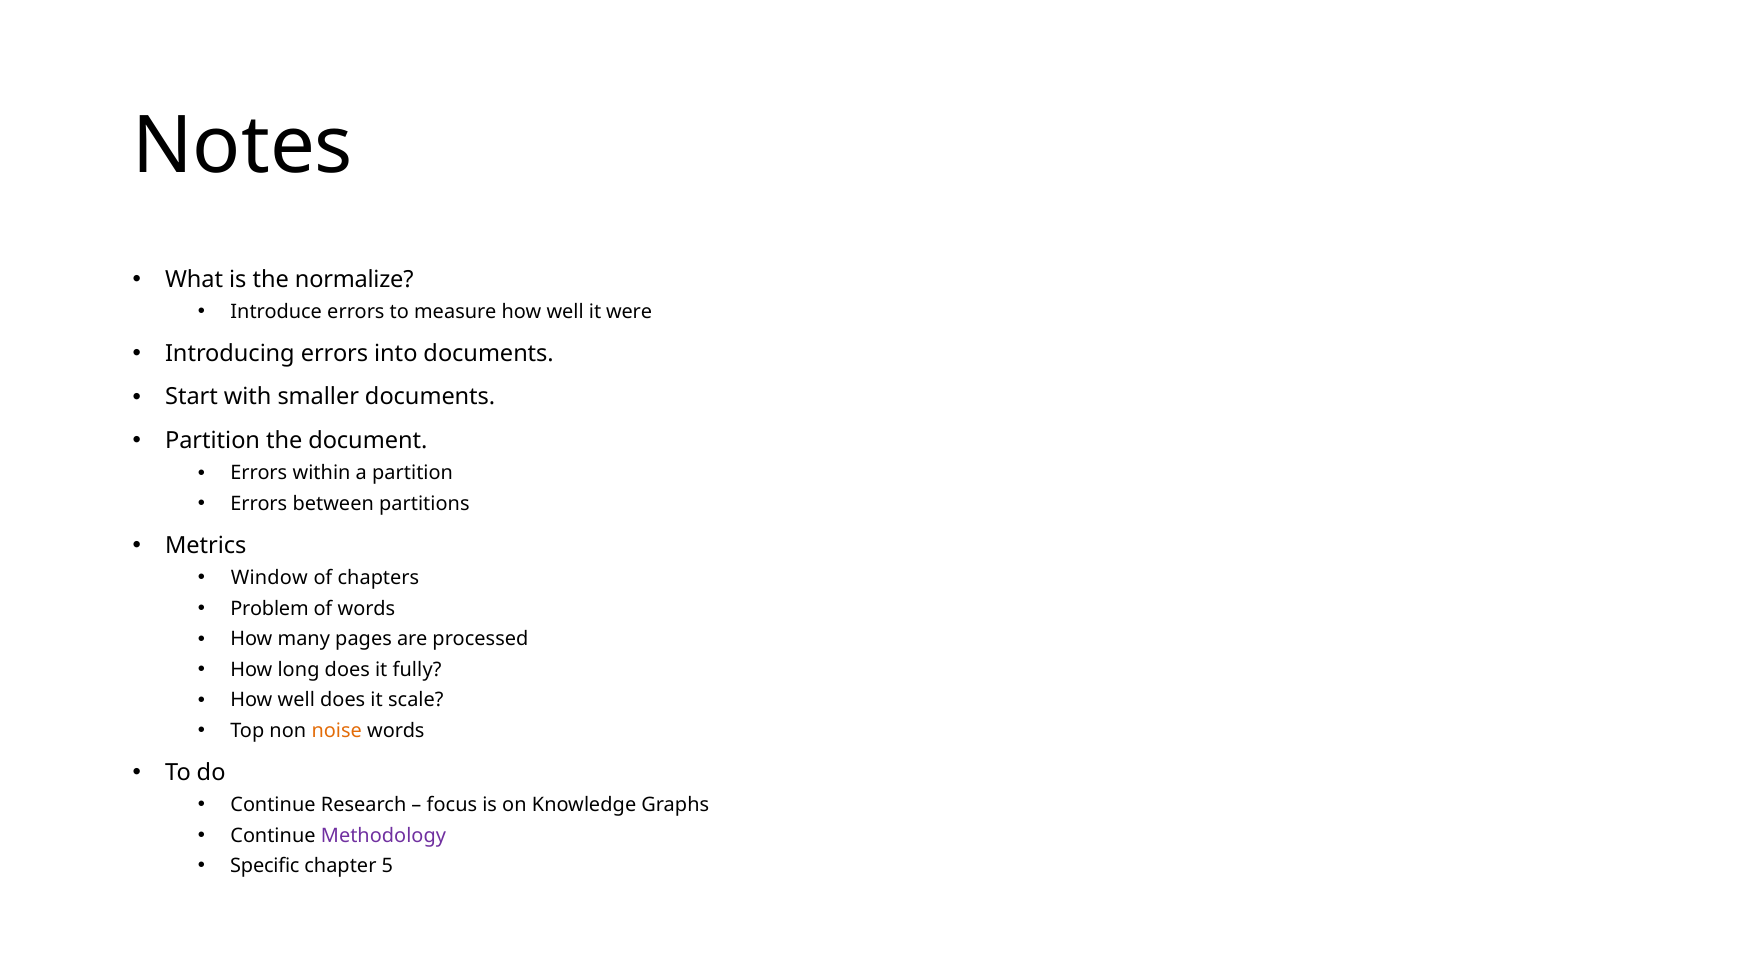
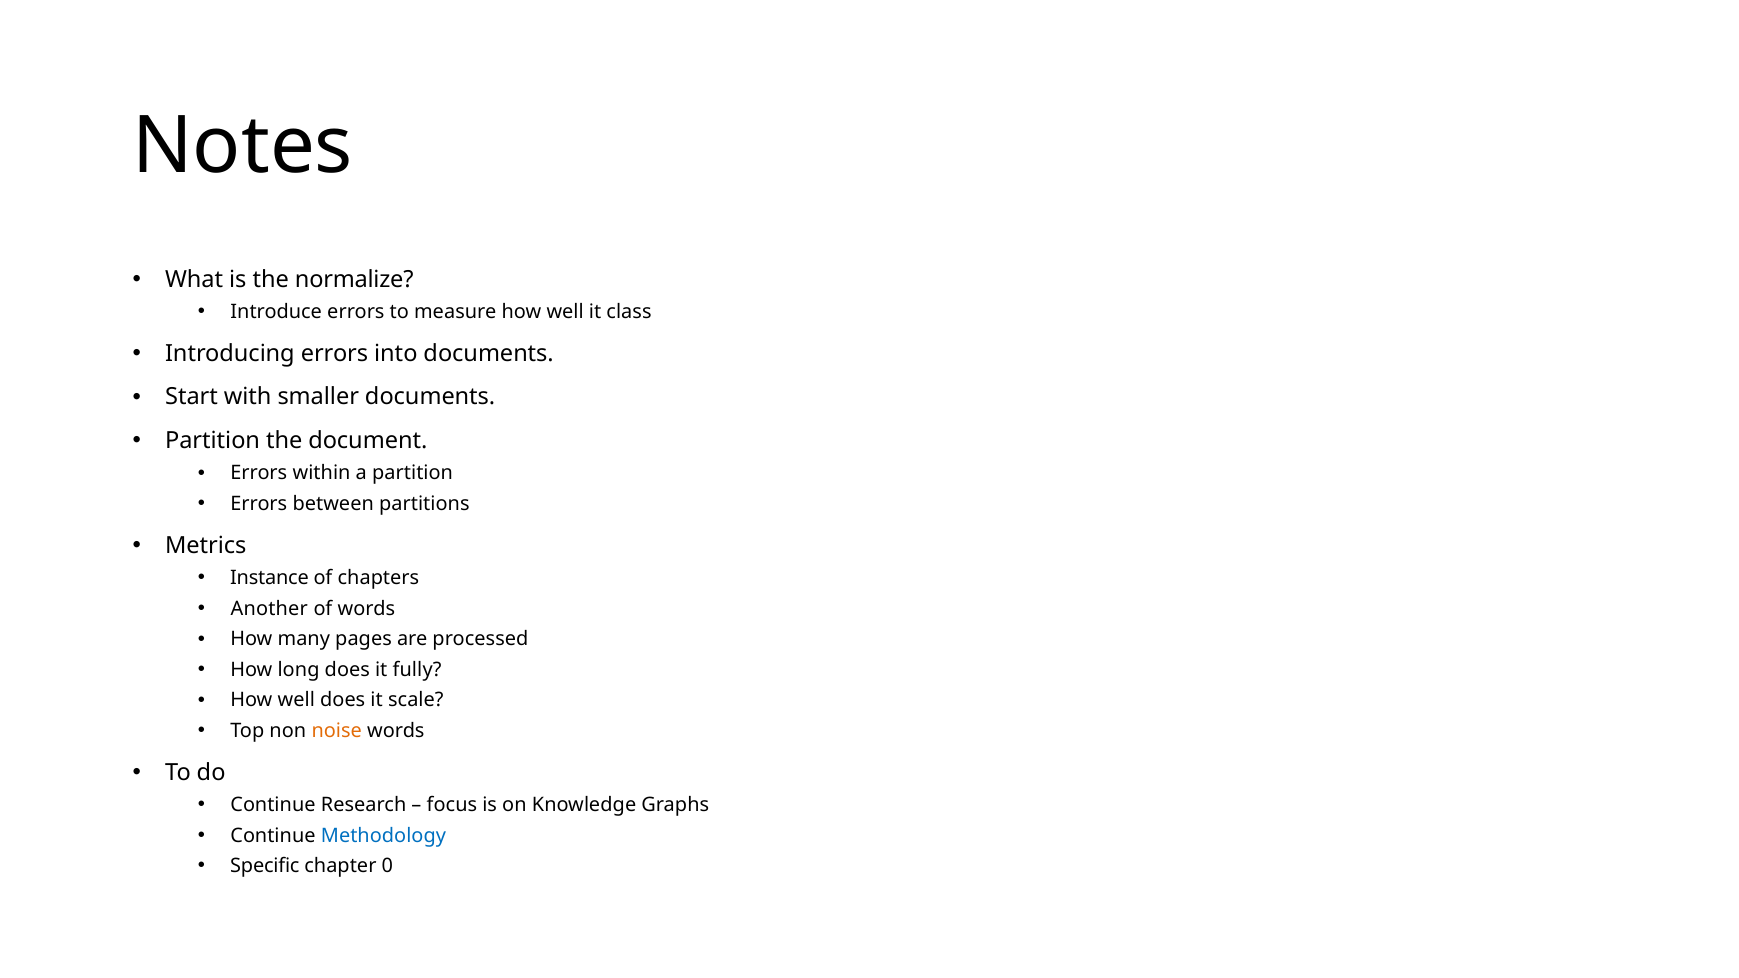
were: were -> class (629, 312)
Window: Window -> Instance (269, 578)
Problem: Problem -> Another (269, 609)
Methodology colour: purple -> blue (383, 836)
5: 5 -> 0 (387, 866)
